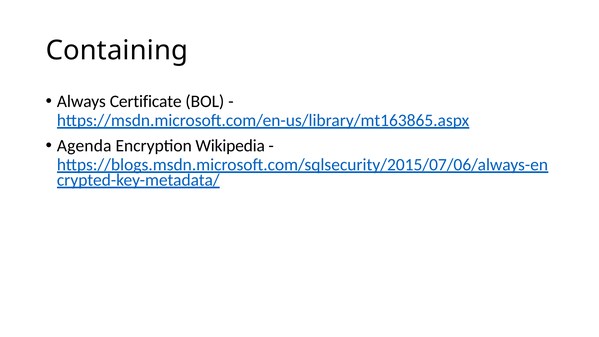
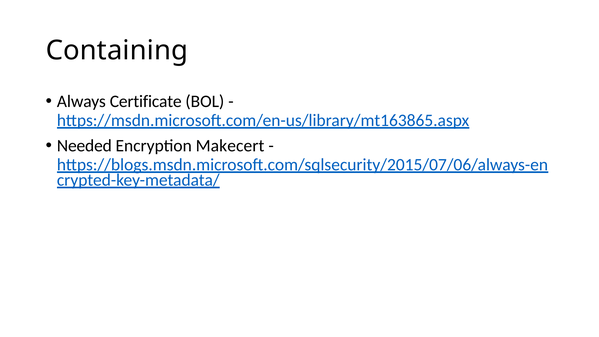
Agenda: Agenda -> Needed (84, 146)
Wikipedia: Wikipedia -> Makecert (230, 146)
